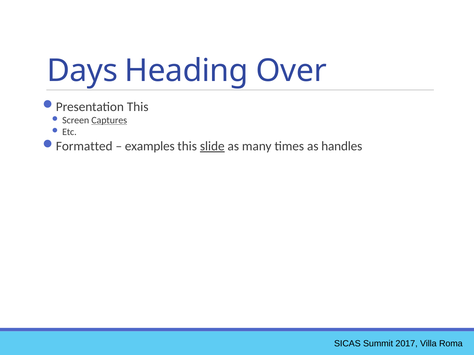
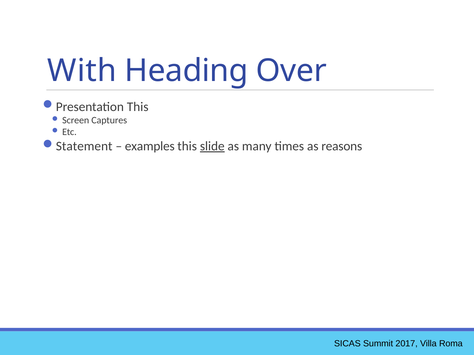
Days: Days -> With (82, 71)
Captures underline: present -> none (109, 120)
Formatted: Formatted -> Statement (84, 146)
handles: handles -> reasons (342, 146)
